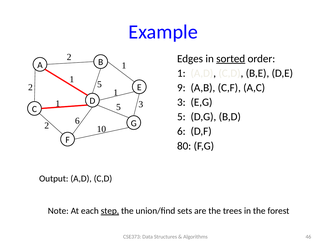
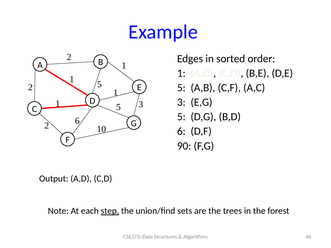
sorted underline: present -> none (231, 59)
9: 9 -> 5 (181, 88)
80: 80 -> 90 (184, 146)
